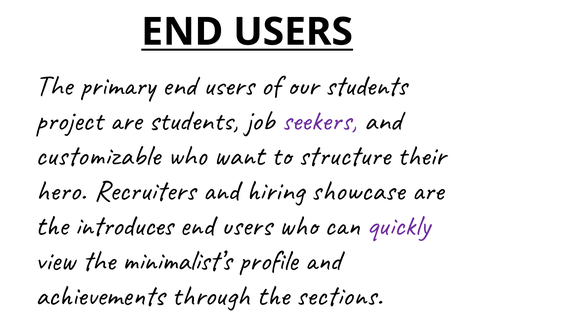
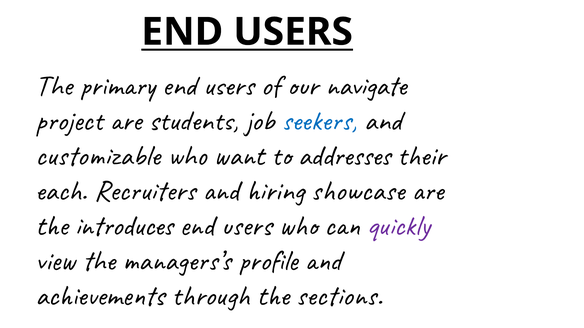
our students: students -> navigate (366, 86)
seekers colour: purple -> blue (319, 121)
structure: structure -> addresses (344, 156)
hero: hero -> each (61, 191)
minimalist’s: minimalist’s -> managers’s (177, 261)
